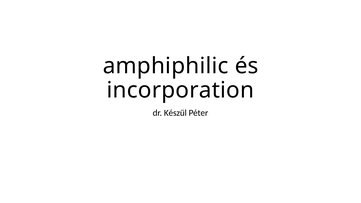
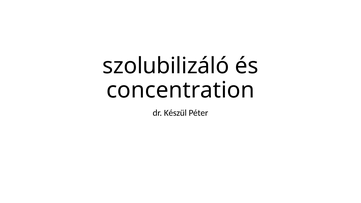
amphiphilic: amphiphilic -> szolubilizáló (166, 66)
incorporation: incorporation -> concentration (180, 90)
